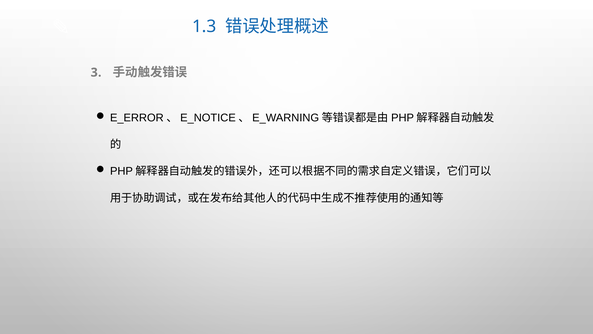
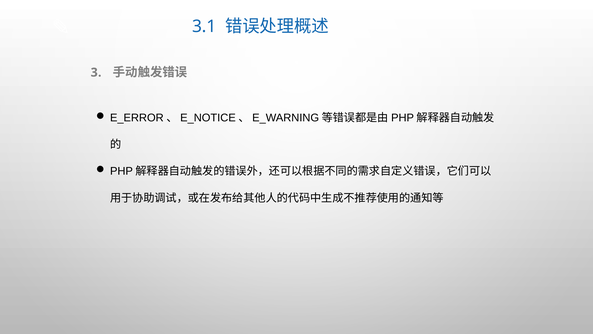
1.3: 1.3 -> 3.1 (204, 26)
